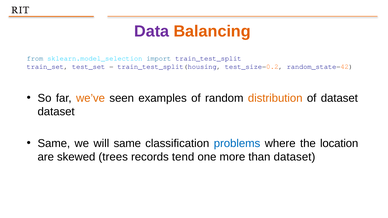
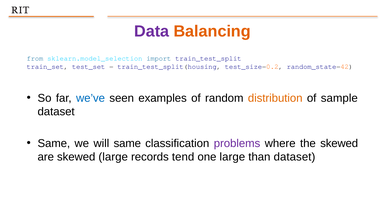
we’ve colour: orange -> blue (91, 98)
of dataset: dataset -> sample (339, 98)
problems colour: blue -> purple (237, 143)
the location: location -> skewed (339, 143)
skewed trees: trees -> large (113, 157)
one more: more -> large (232, 157)
